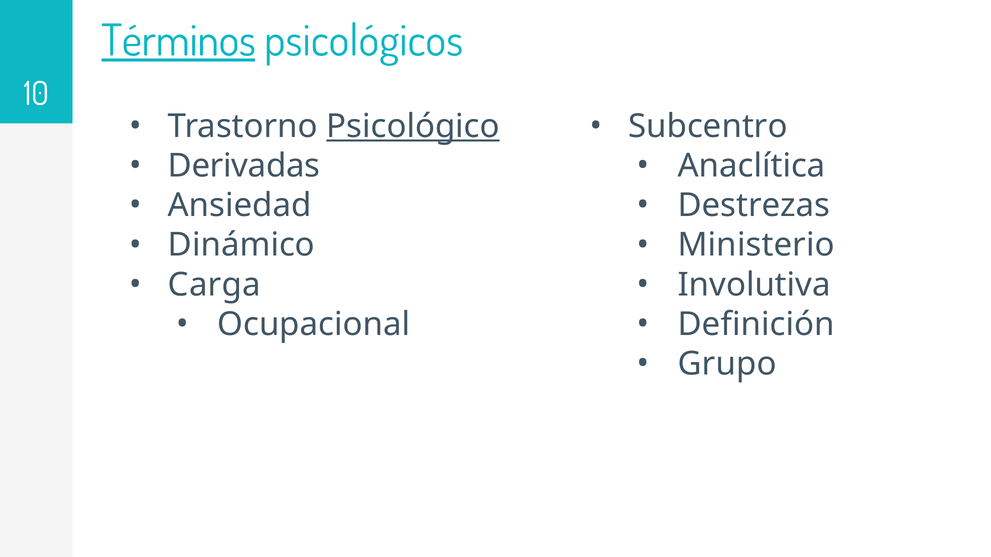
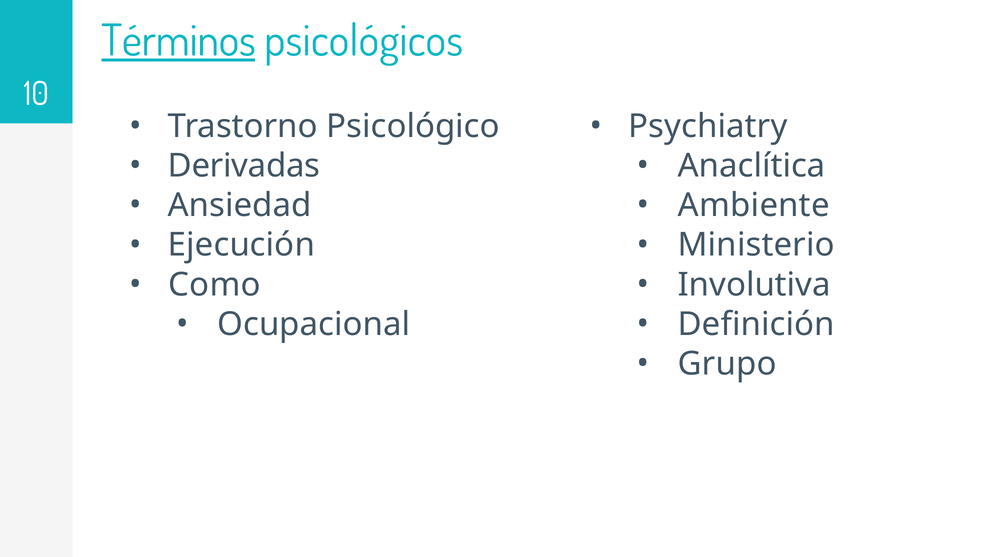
Psicológico underline: present -> none (413, 126)
Subcentro: Subcentro -> Psychiatry (708, 126)
Destrezas: Destrezas -> Ambiente (754, 206)
Dinámico: Dinámico -> Ejecución (241, 245)
Carga: Carga -> Como (214, 285)
